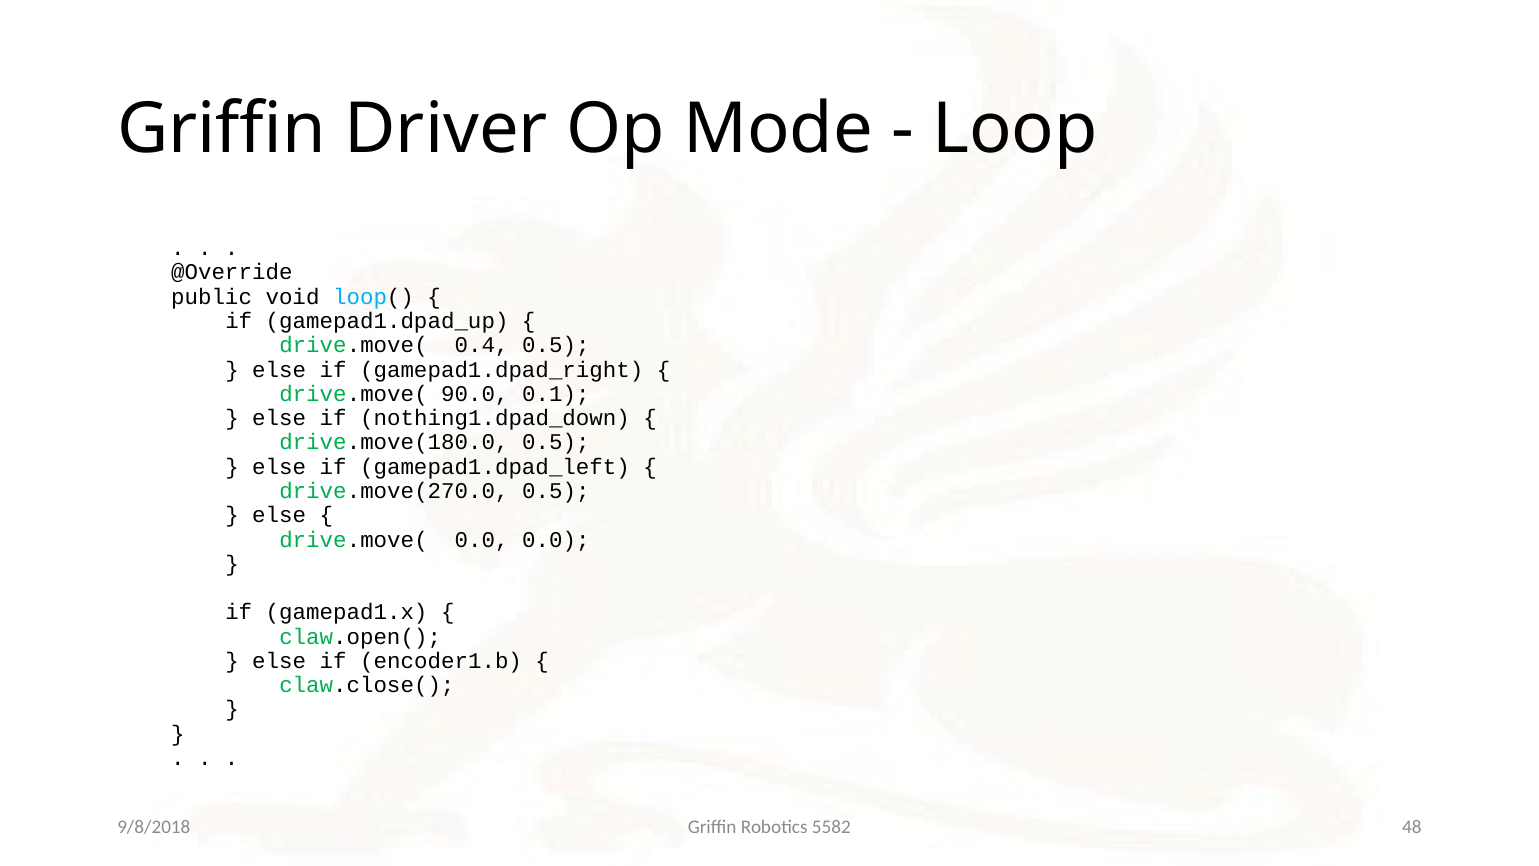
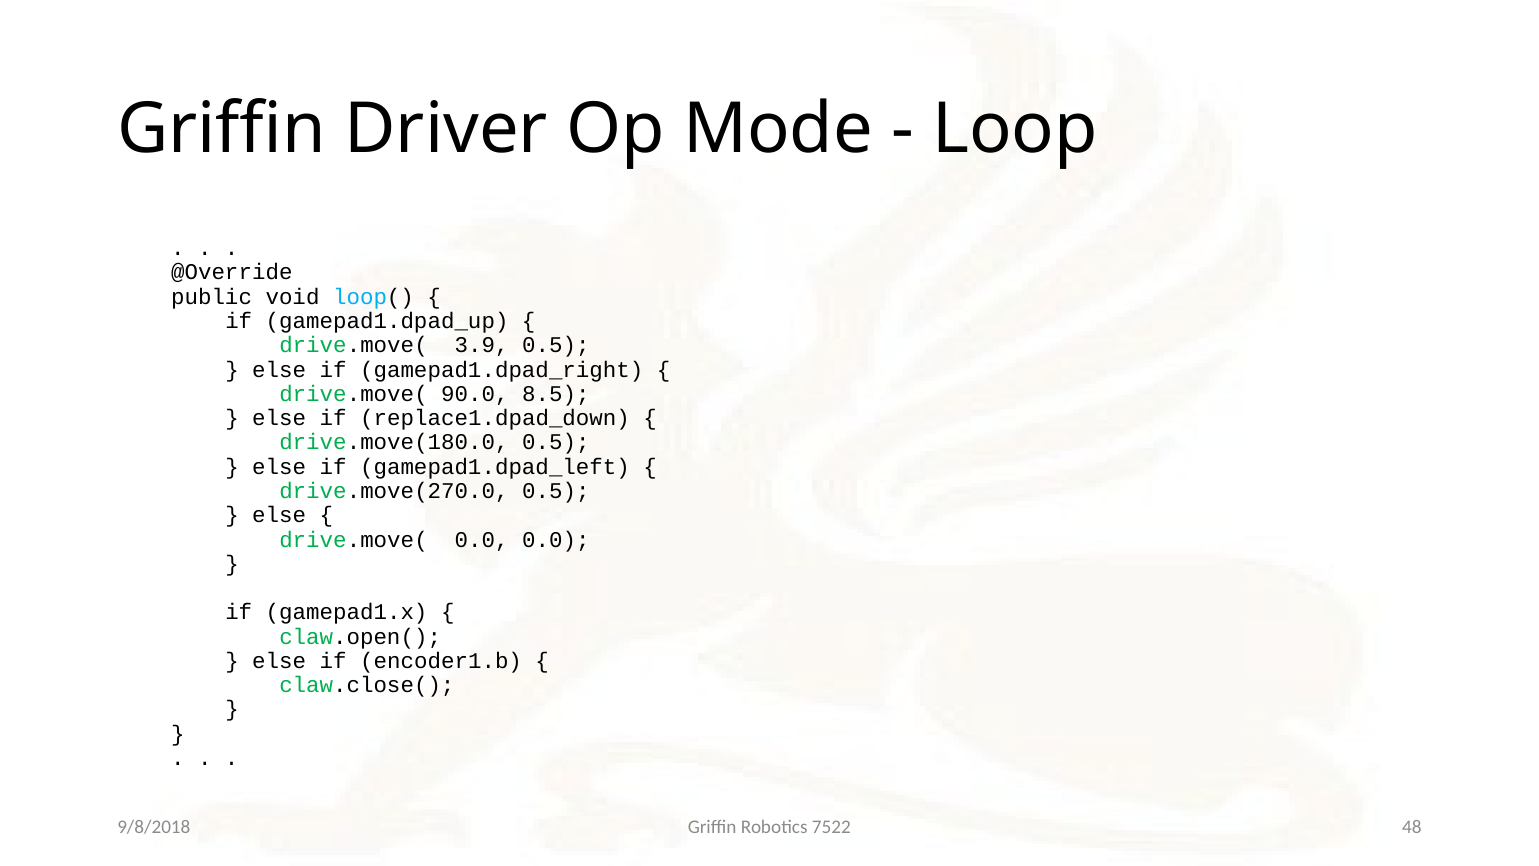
0.4: 0.4 -> 3.9 (482, 345)
0.1: 0.1 -> 8.5 (556, 394)
nothing1.dpad_down: nothing1.dpad_down -> replace1.dpad_down (495, 418)
5582: 5582 -> 7522 (831, 827)
